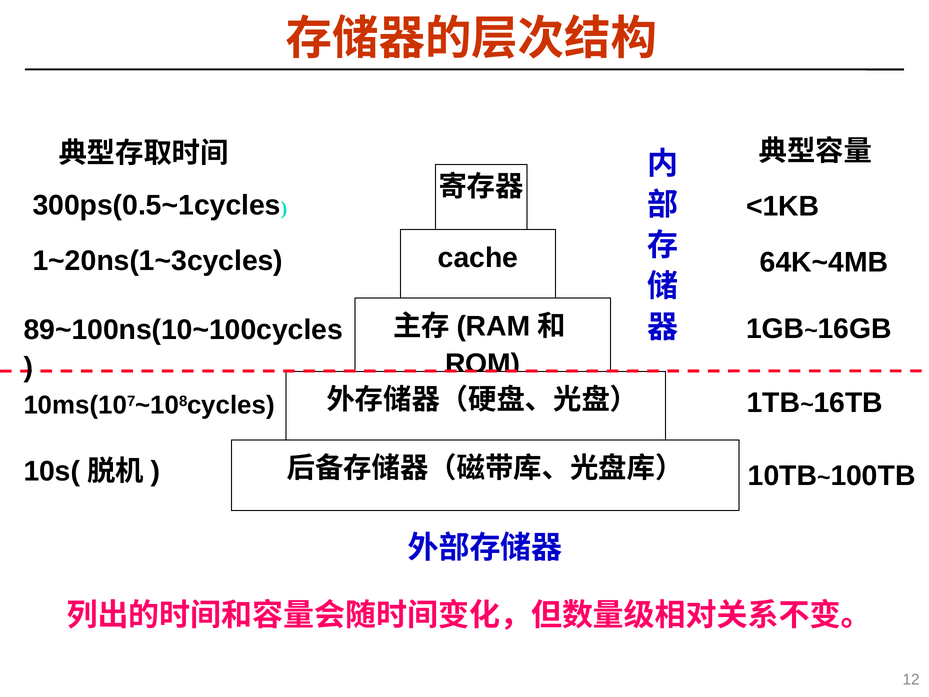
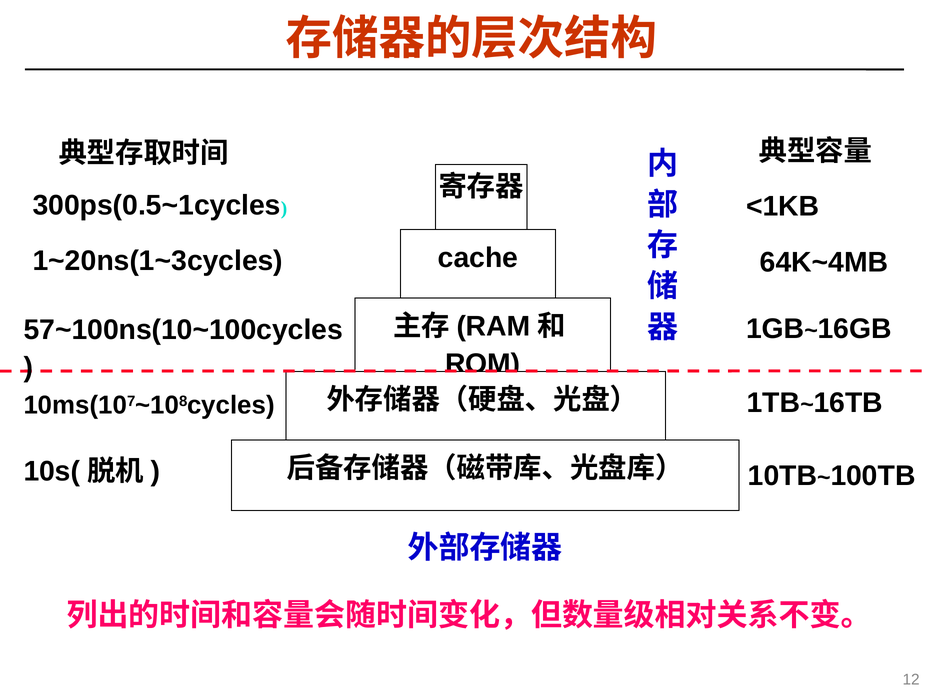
89~100ns(10~100cycles: 89~100ns(10~100cycles -> 57~100ns(10~100cycles (183, 330)
